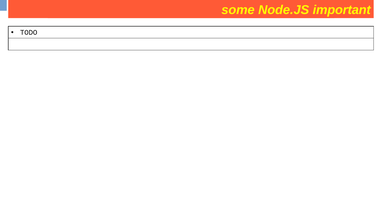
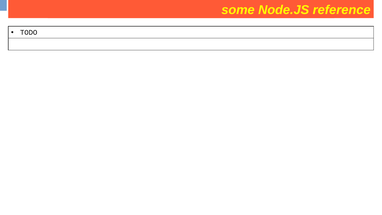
important: important -> reference (342, 10)
